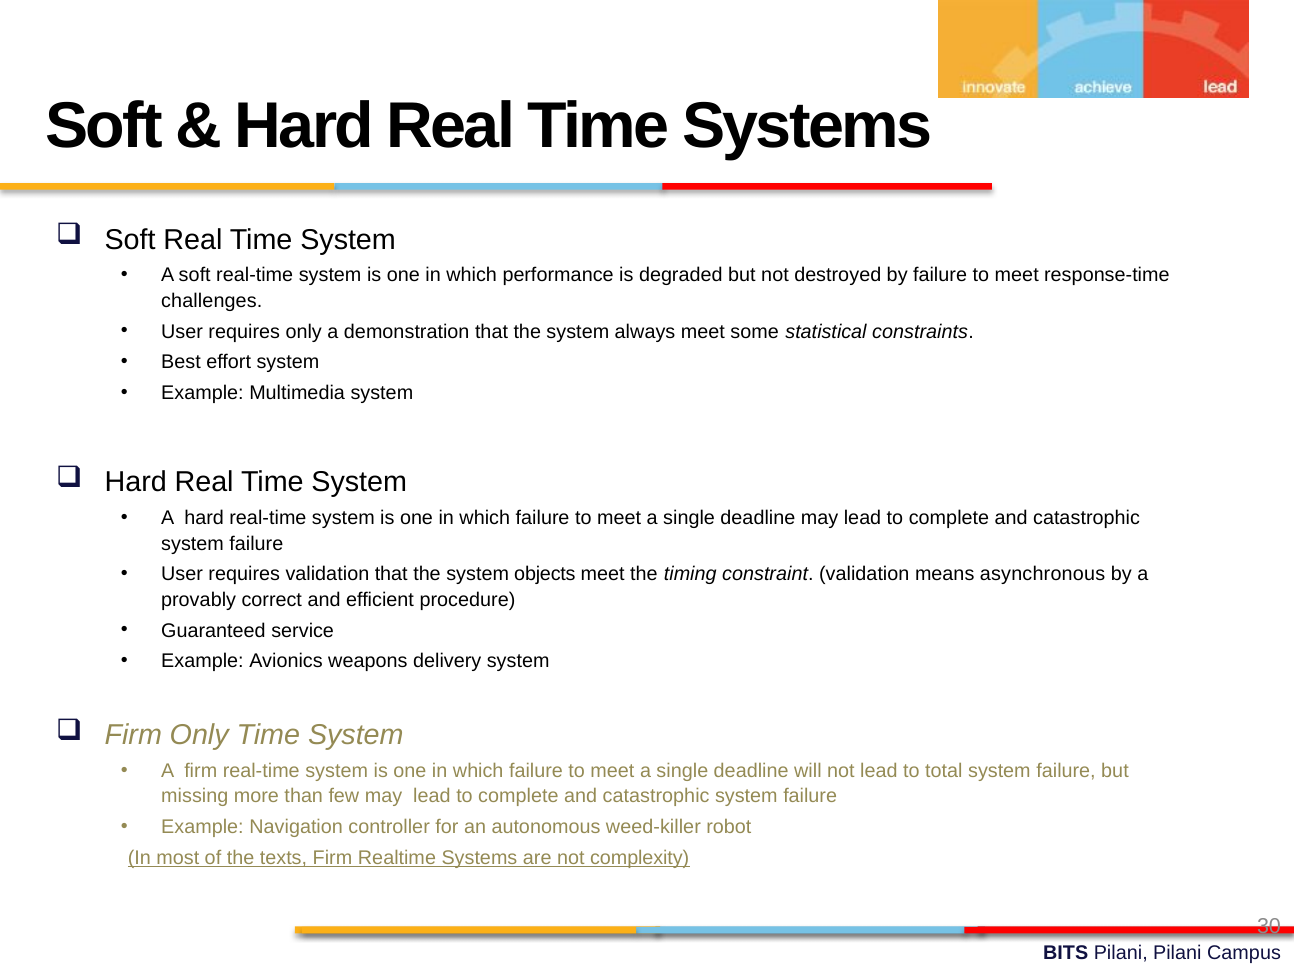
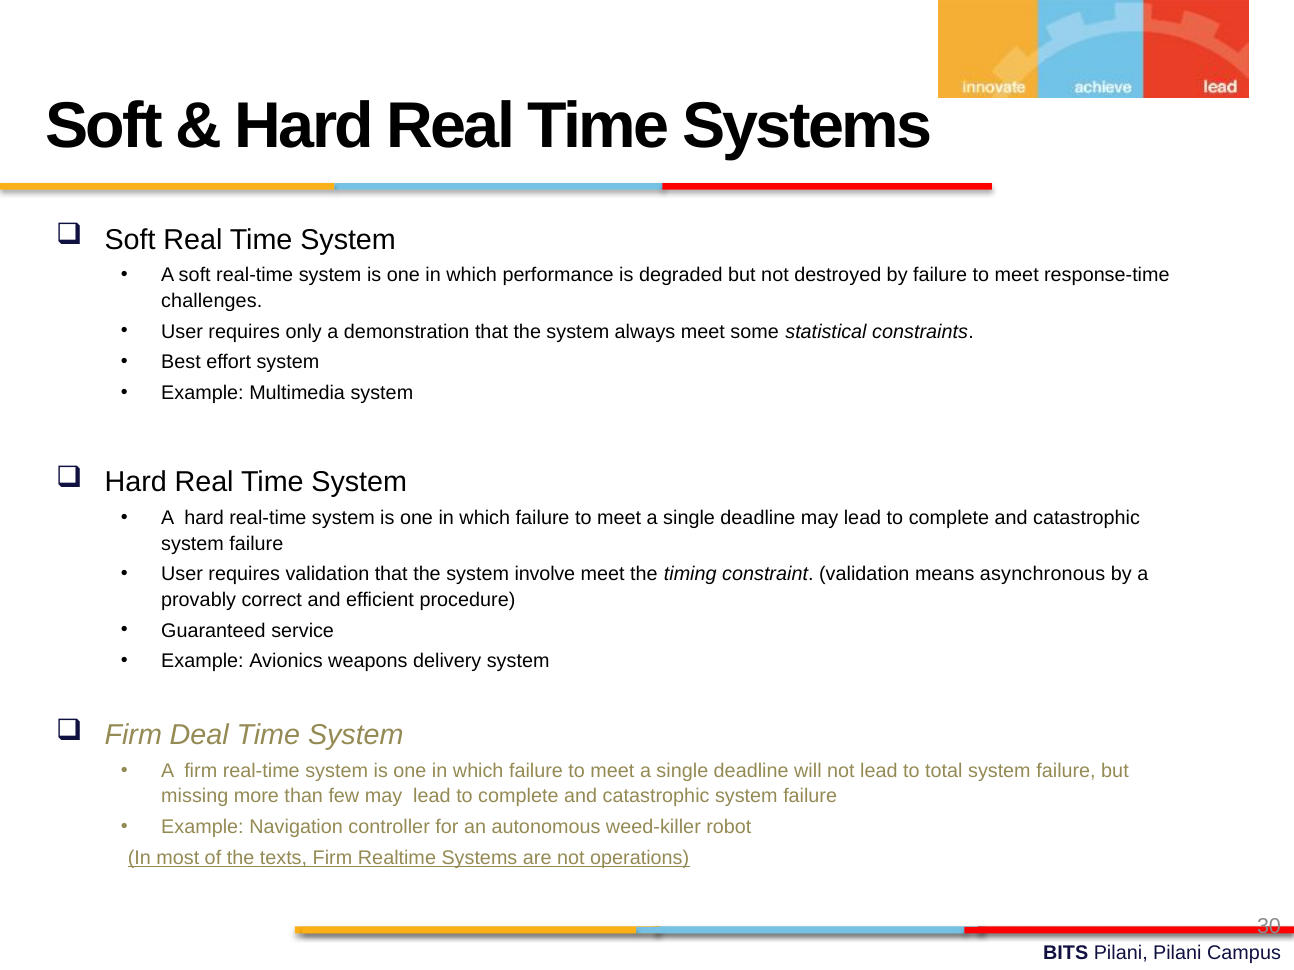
objects: objects -> involve (545, 575)
Firm Only: Only -> Deal (199, 736)
complexity: complexity -> operations (640, 858)
